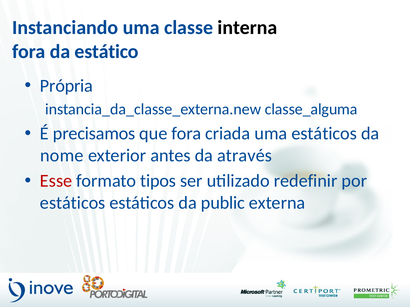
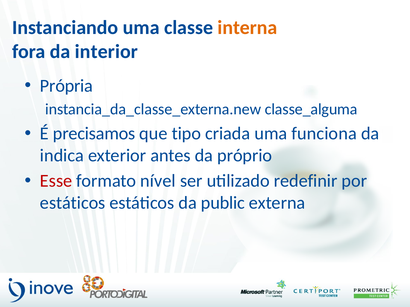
interna colour: black -> orange (247, 28)
estático: estático -> interior (106, 52)
que fora: fora -> tipo (186, 134)
uma estáticos: estáticos -> funciona (324, 134)
nome: nome -> indica (62, 156)
através: através -> próprio (245, 156)
tipos: tipos -> nível (158, 181)
